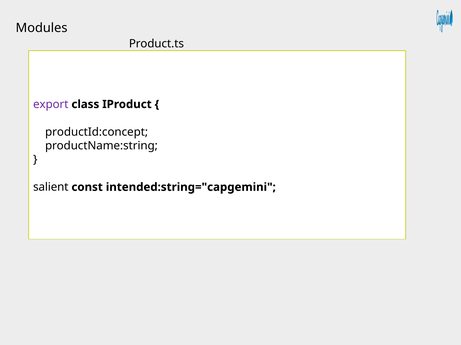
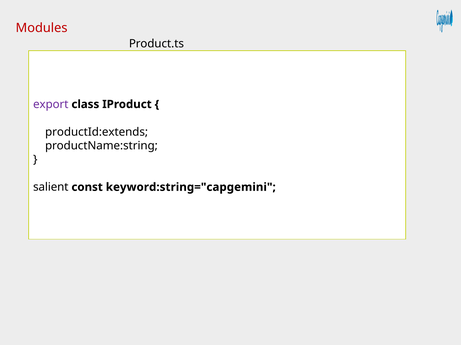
Modules colour: black -> red (42, 28)
productId:concept: productId:concept -> productId:extends (97, 132)
intended:string="capgemini: intended:string="capgemini -> keyword:string="capgemini (191, 187)
